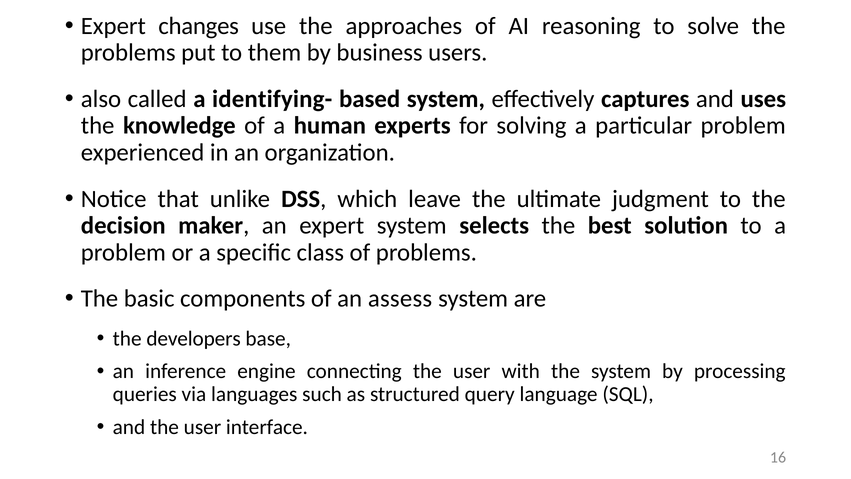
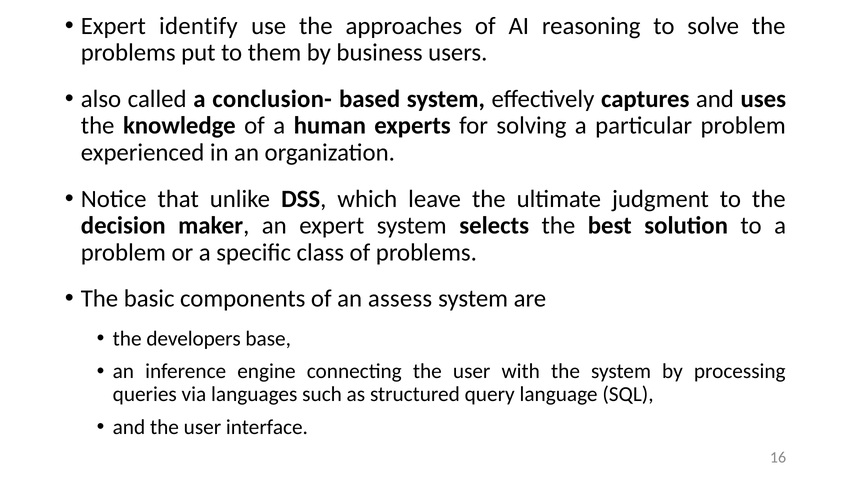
changes: changes -> identify (198, 26)
identifying-: identifying- -> conclusion- (272, 99)
